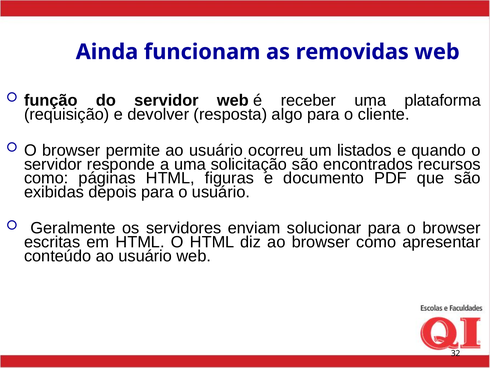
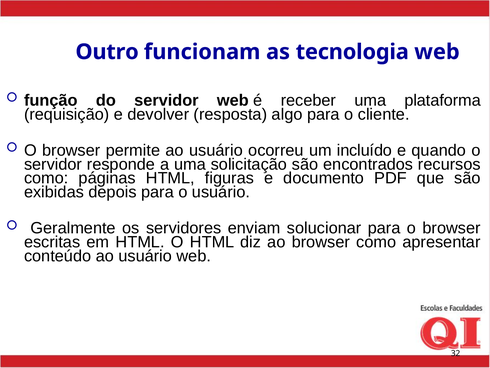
Ainda: Ainda -> Outro (107, 52)
removidas: removidas -> tecnologia (352, 52)
listados: listados -> incluído (364, 150)
